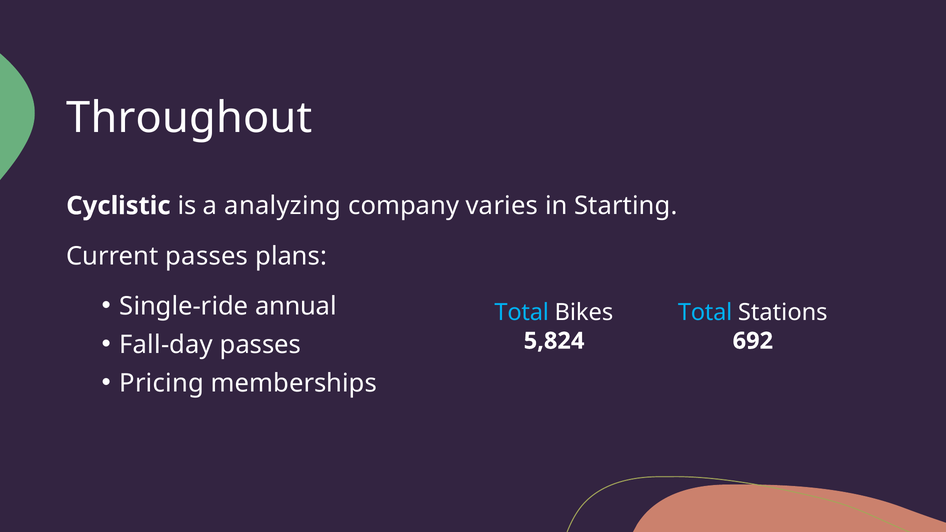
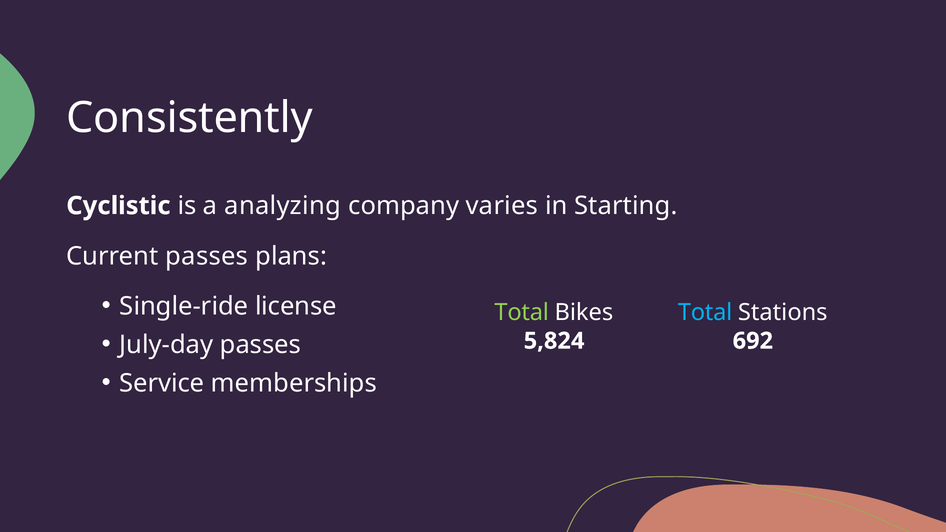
Throughout: Throughout -> Consistently (190, 118)
annual: annual -> license (296, 306)
Total colour: light blue -> light green (522, 313)
Fall-day: Fall-day -> July-day (166, 345)
Pricing: Pricing -> Service (162, 383)
